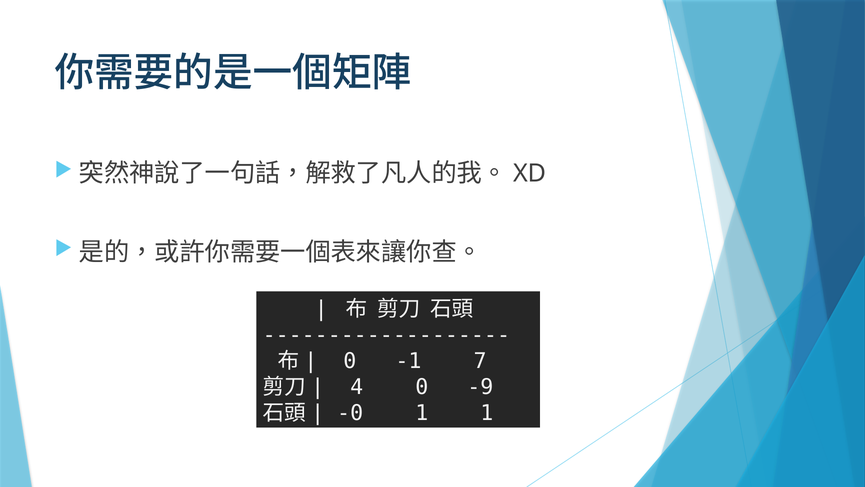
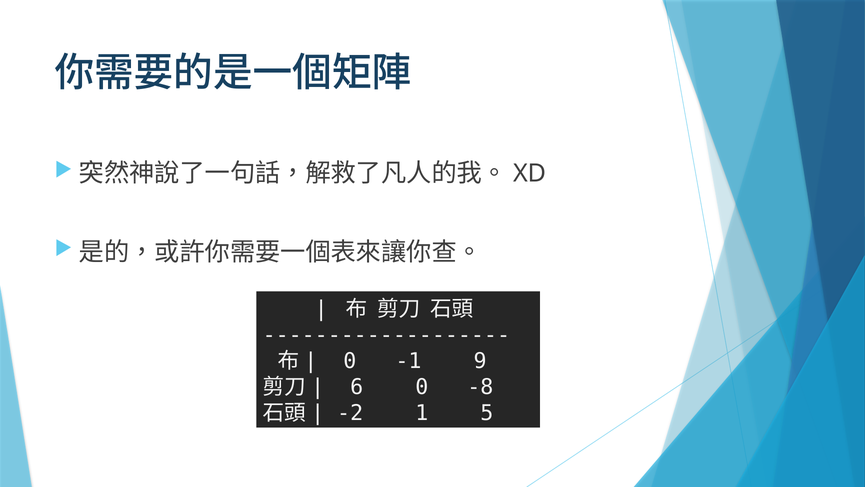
7: 7 -> 9 (480, 361)
4: 4 -> 6 (357, 387)
-9: -9 -> -8 (480, 387)
-0: -0 -> -2 (350, 413)
1 1: 1 -> 5 (487, 413)
